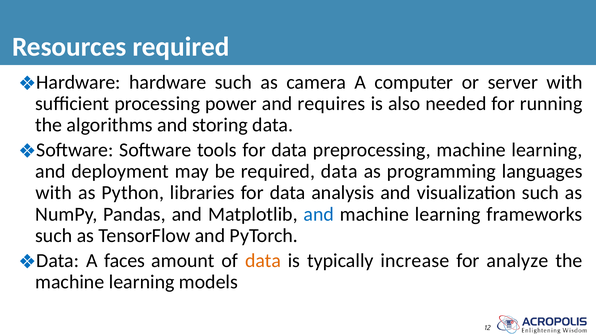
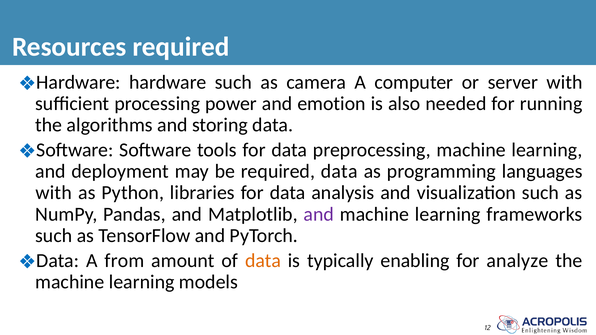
requires: requires -> emotion (332, 104)
and colour: blue -> purple (319, 214)
faces: faces -> from (124, 261)
increase: increase -> enabling (415, 261)
